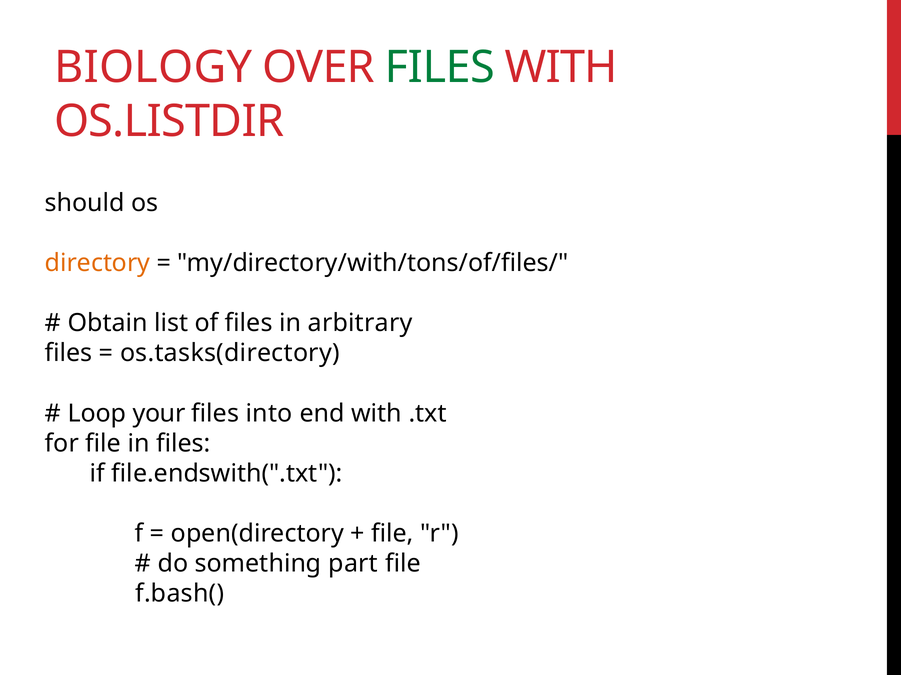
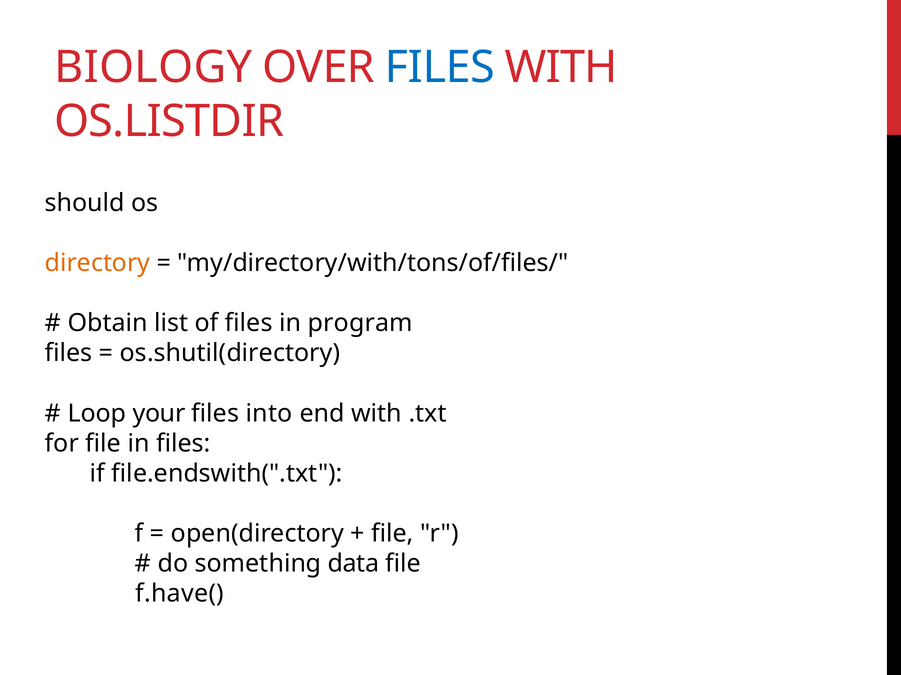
FILES colour: green -> blue (440, 68)
arbitrary: arbitrary -> program (360, 324)
os.tasks(directory: os.tasks(directory -> os.shutil(directory (230, 354)
part: part -> data (353, 564)
f.bash(: f.bash( -> f.have( (180, 594)
